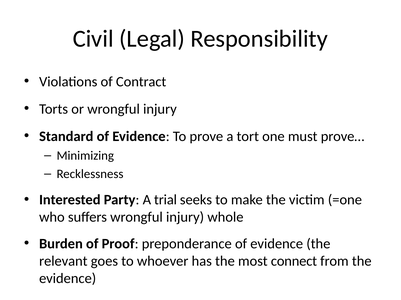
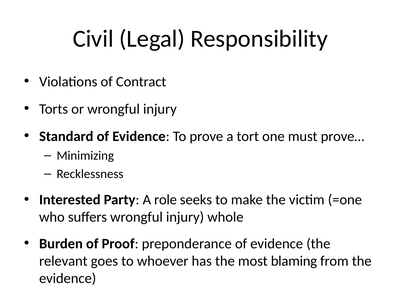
trial: trial -> role (166, 200)
connect: connect -> blaming (294, 262)
